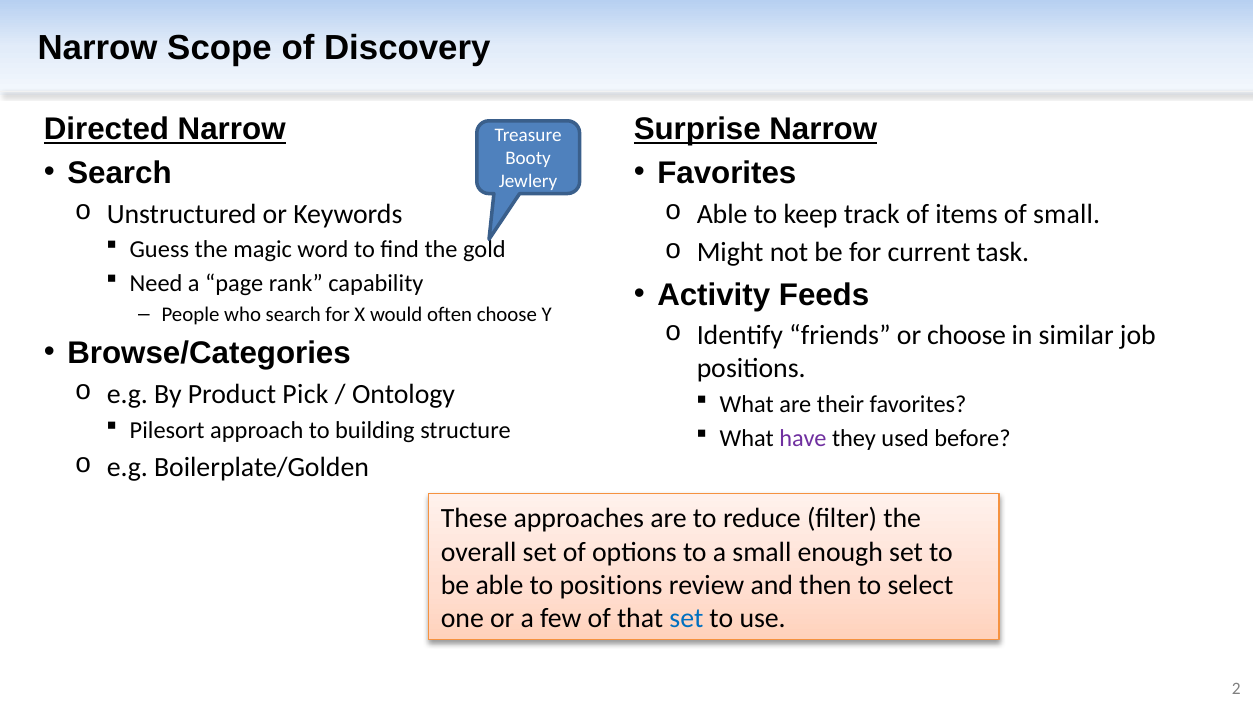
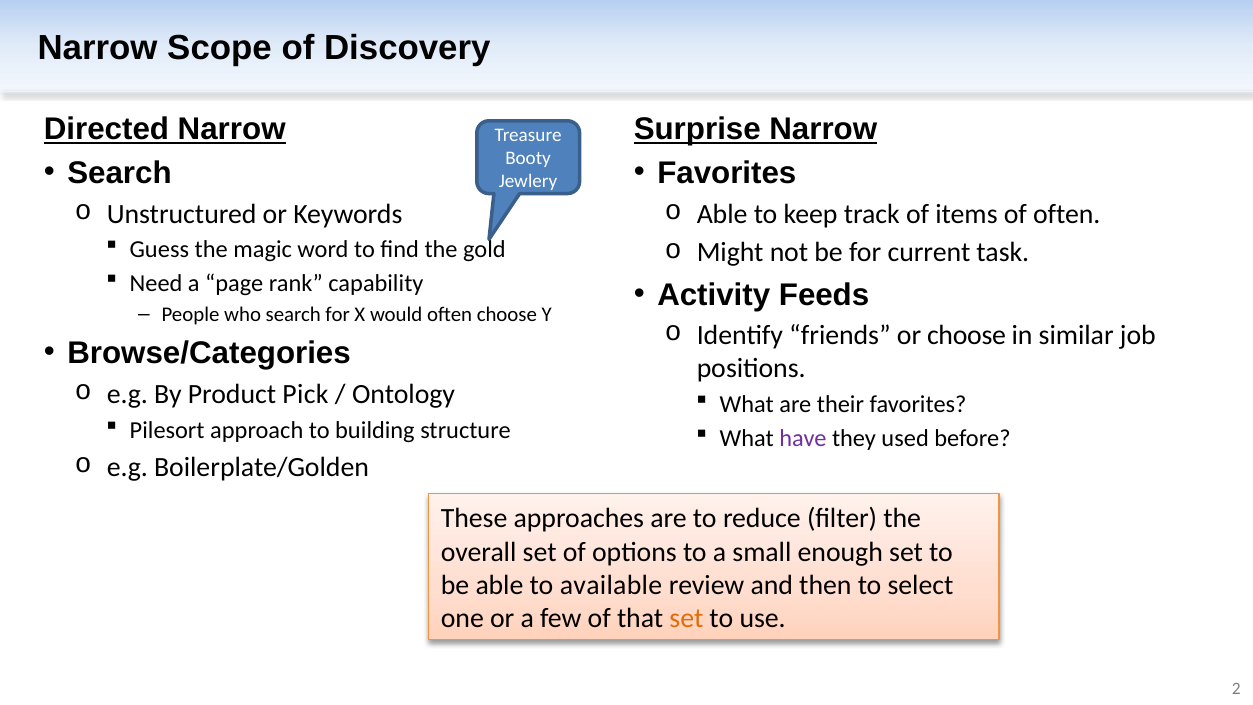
of small: small -> often (1067, 214)
to positions: positions -> available (611, 586)
set colour: blue -> orange (686, 619)
